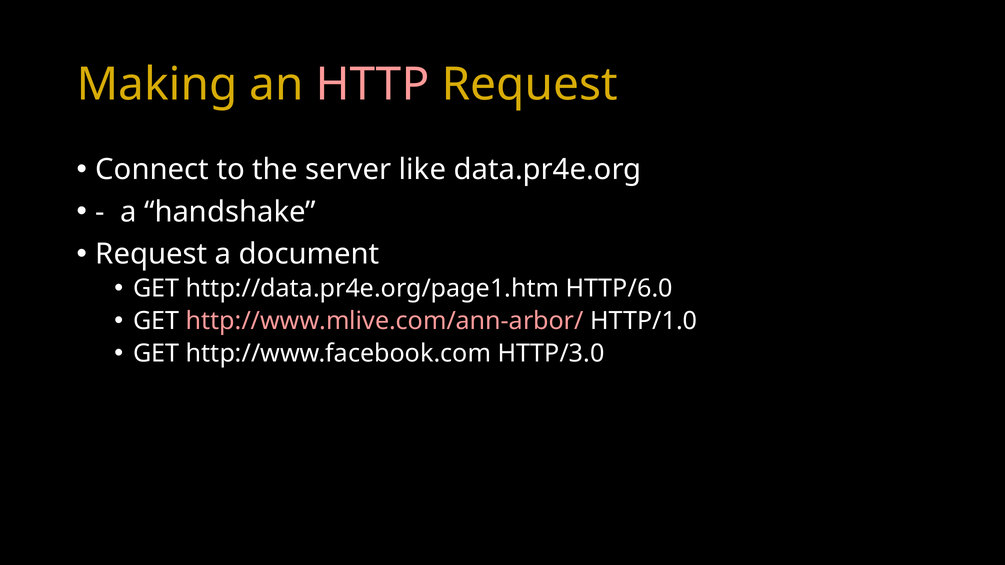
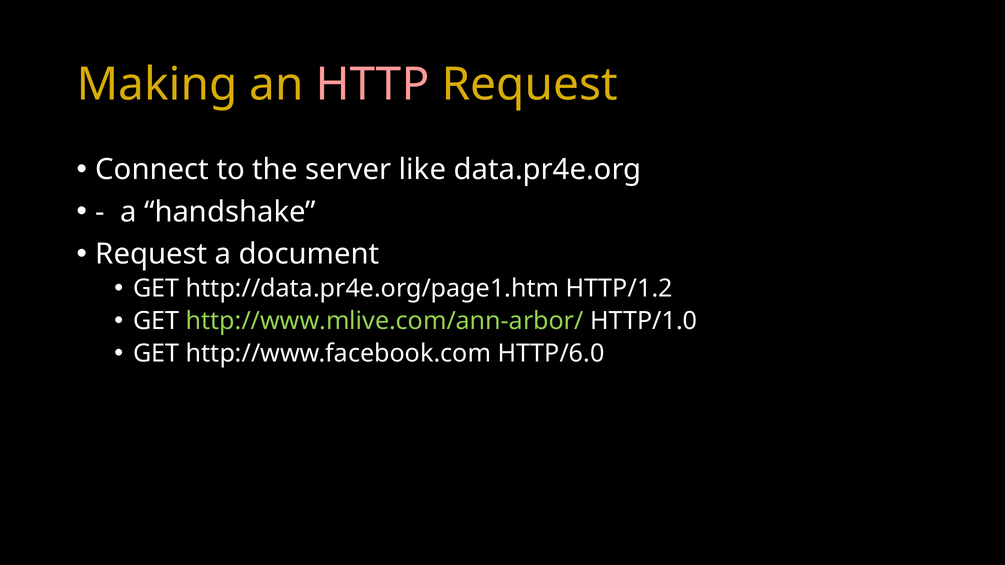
HTTP/6.0: HTTP/6.0 -> HTTP/1.2 (619, 289)
http://www.mlive.com/ann-arbor/ colour: pink -> light green (385, 321)
HTTP/3.0: HTTP/3.0 -> HTTP/6.0 (551, 354)
